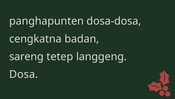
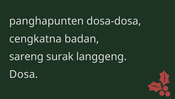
tetep: tetep -> surak (60, 56)
